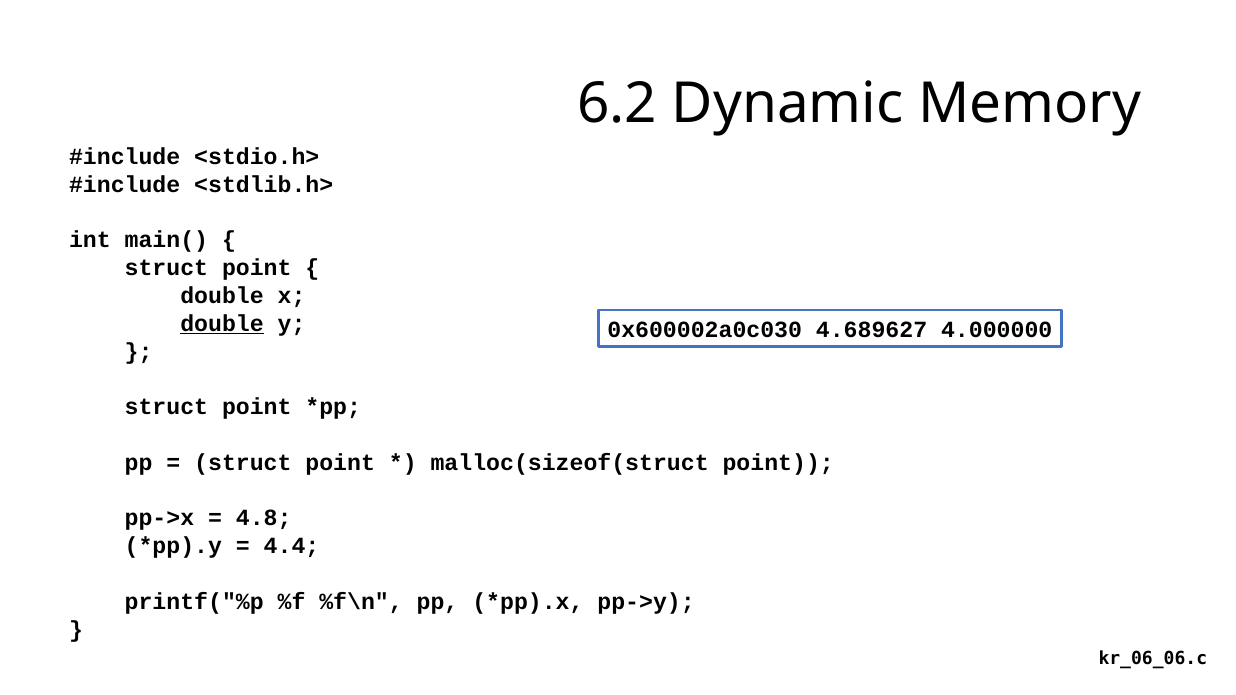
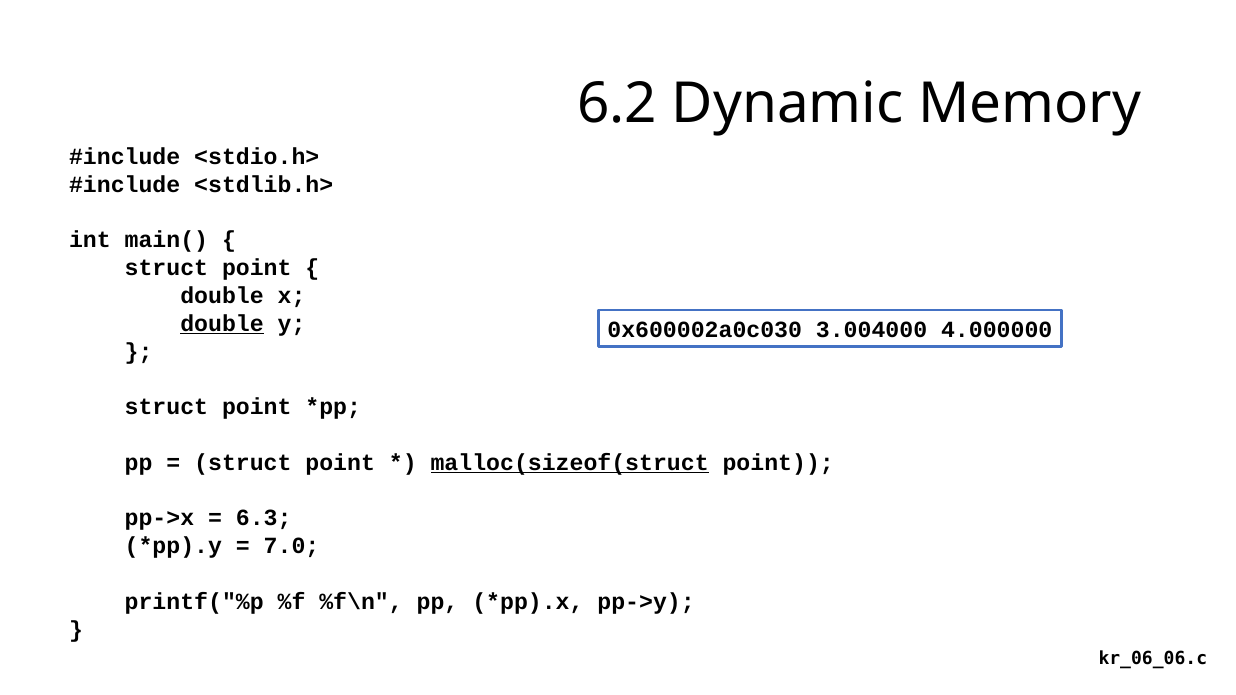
4.689627: 4.689627 -> 3.004000 (872, 330)
malloc(sizeof(struct underline: none -> present (570, 463)
4.8: 4.8 -> 6.3 (264, 518)
4.4: 4.4 -> 7.0 (292, 546)
